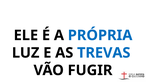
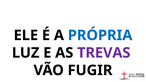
TREVAS colour: blue -> purple (104, 53)
